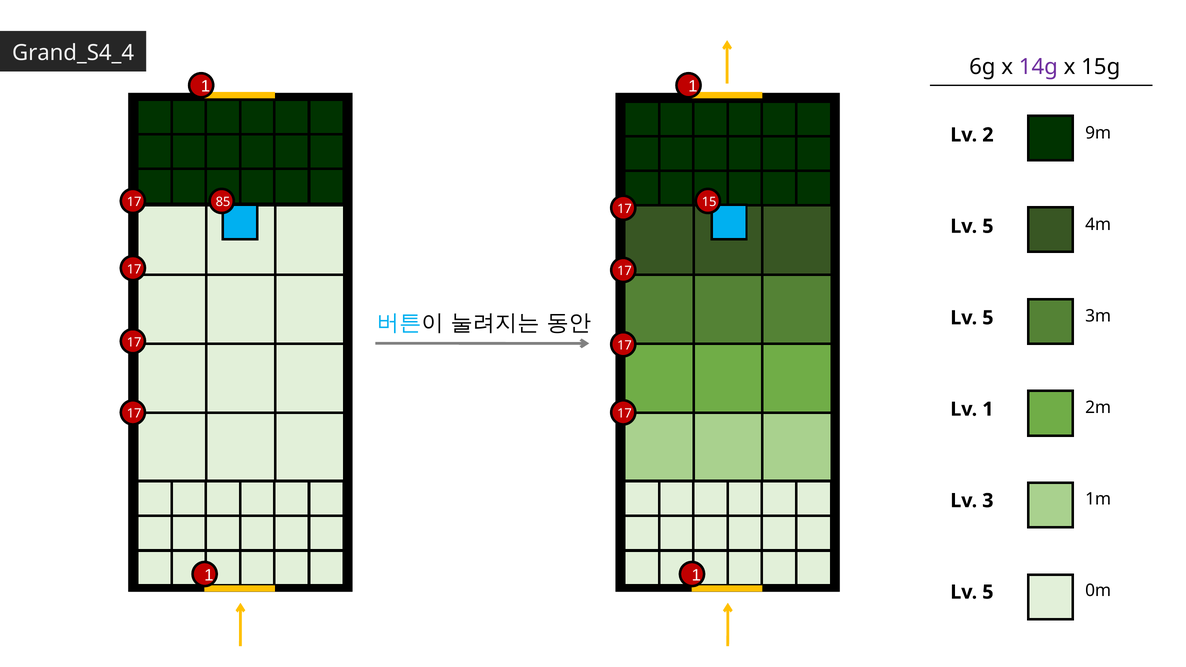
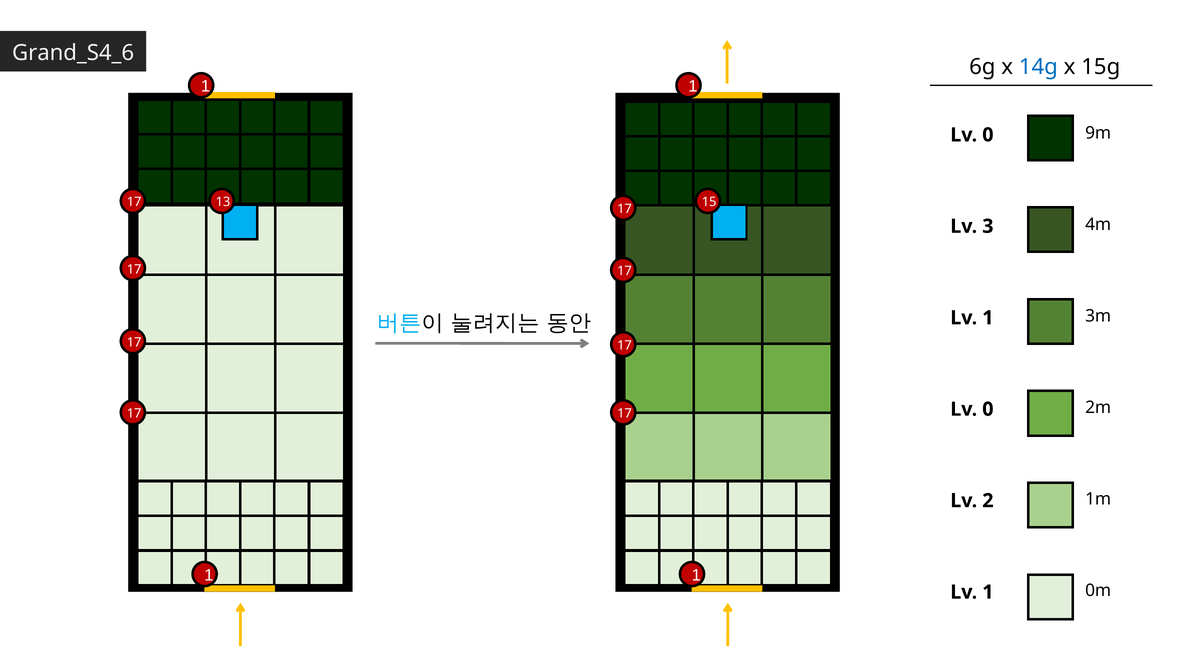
Grand_S4_4: Grand_S4_4 -> Grand_S4_6 (73, 53)
14g colour: purple -> blue (1038, 67)
2: 2 -> 0 (988, 135)
85: 85 -> 13 (223, 202)
5: 5 -> 3 (988, 226)
5: 5 -> 1 (988, 318)
1: 1 -> 0 (988, 409)
3: 3 -> 2 (988, 501)
5: 5 -> 1 (988, 592)
